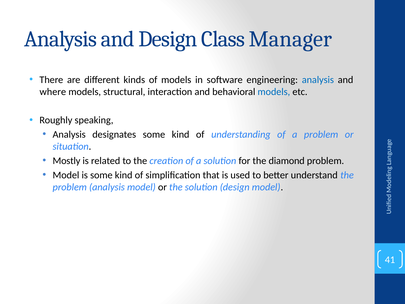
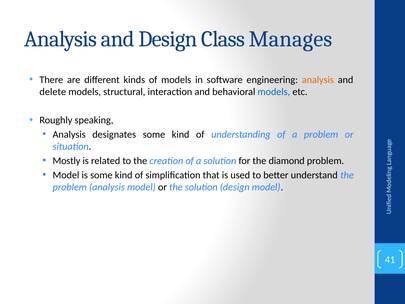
Manager: Manager -> Manages (291, 39)
analysis colour: blue -> orange (318, 80)
where: where -> delete (53, 92)
